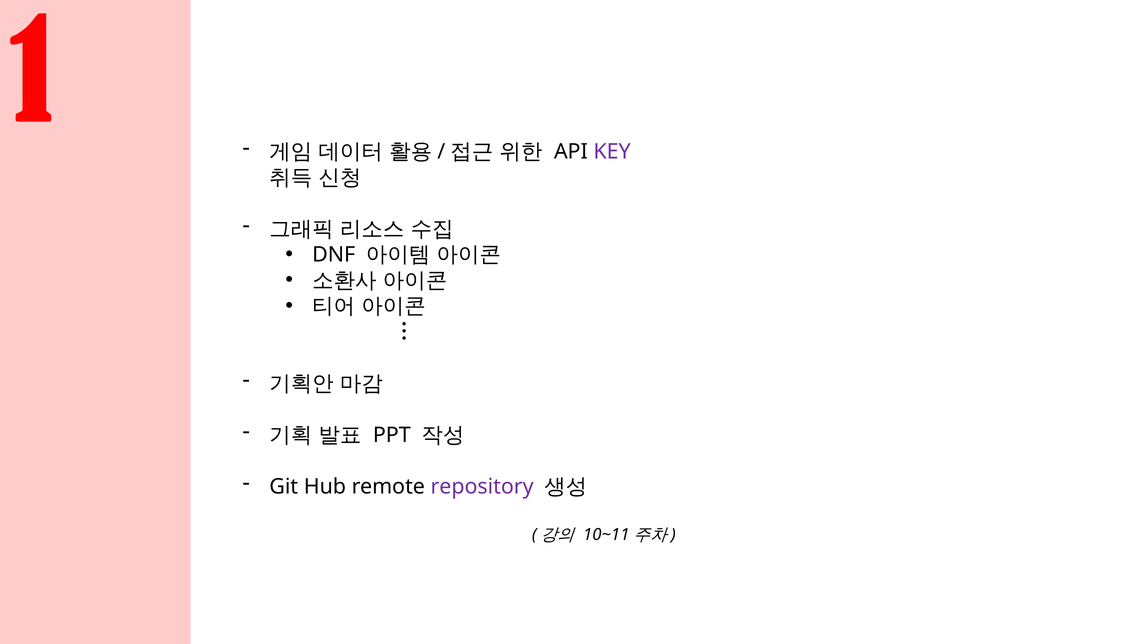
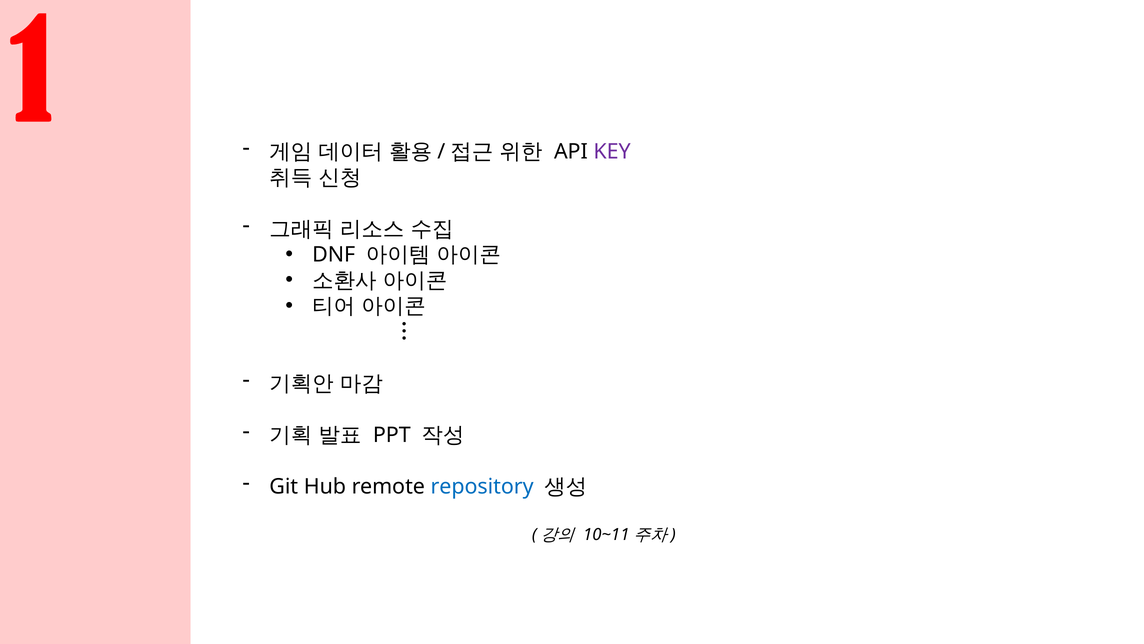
repository colour: purple -> blue (482, 486)
